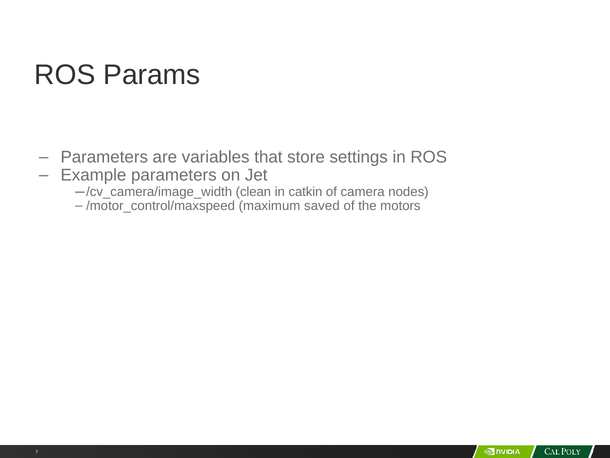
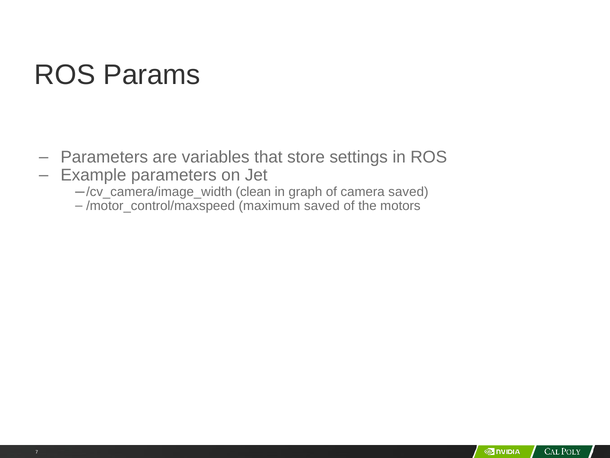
catkin: catkin -> graph (305, 191)
camera nodes: nodes -> saved (408, 191)
